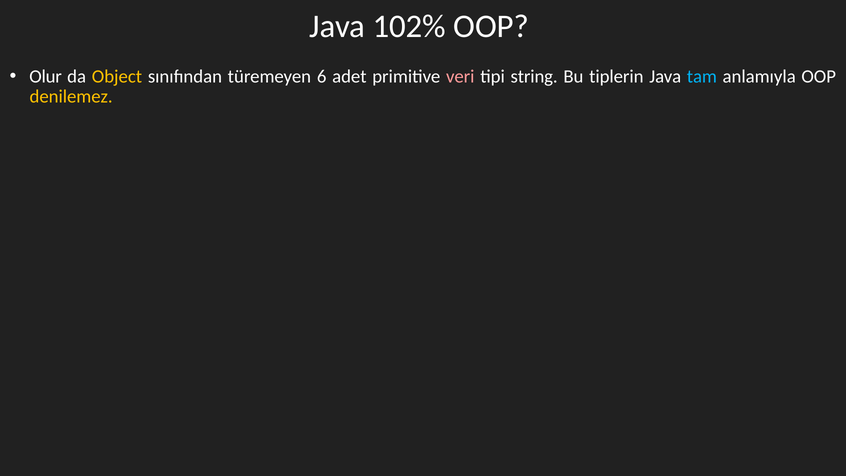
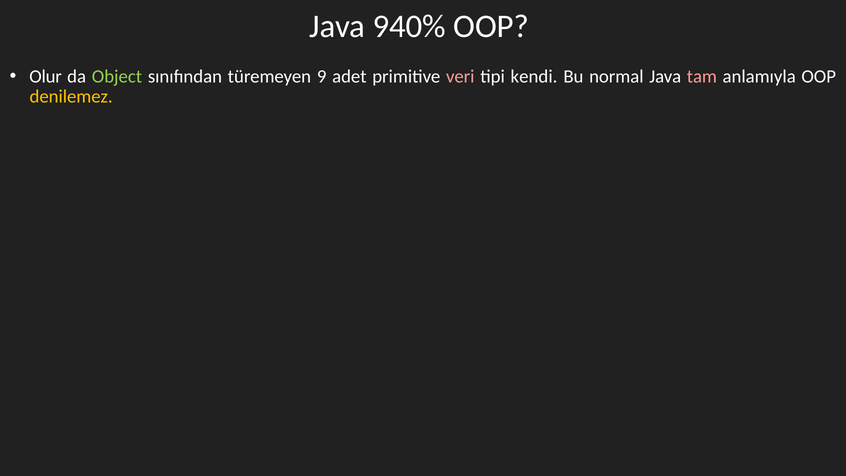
102%: 102% -> 940% (409, 26)
Object colour: yellow -> light green (117, 76)
6: 6 -> 9 (322, 76)
string: string -> kendi (534, 76)
tiplerin: tiplerin -> normal (616, 76)
tam colour: light blue -> pink (702, 76)
